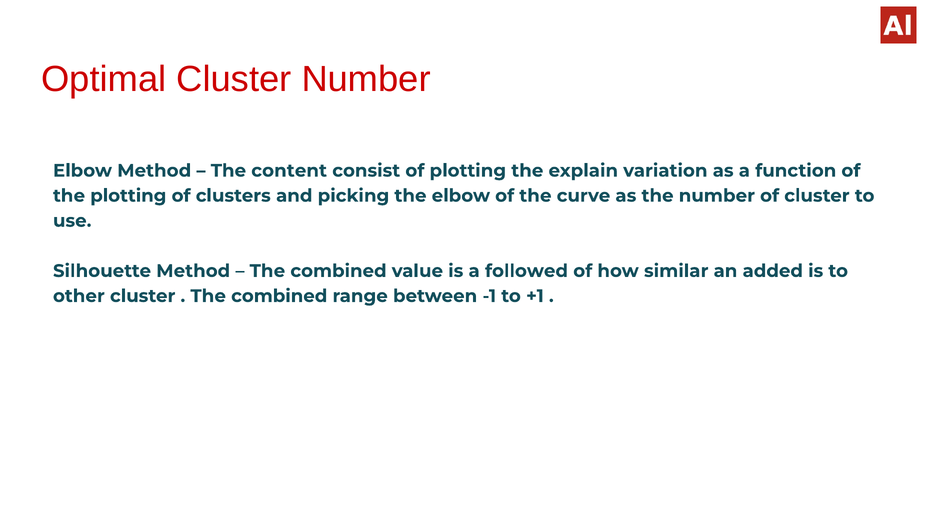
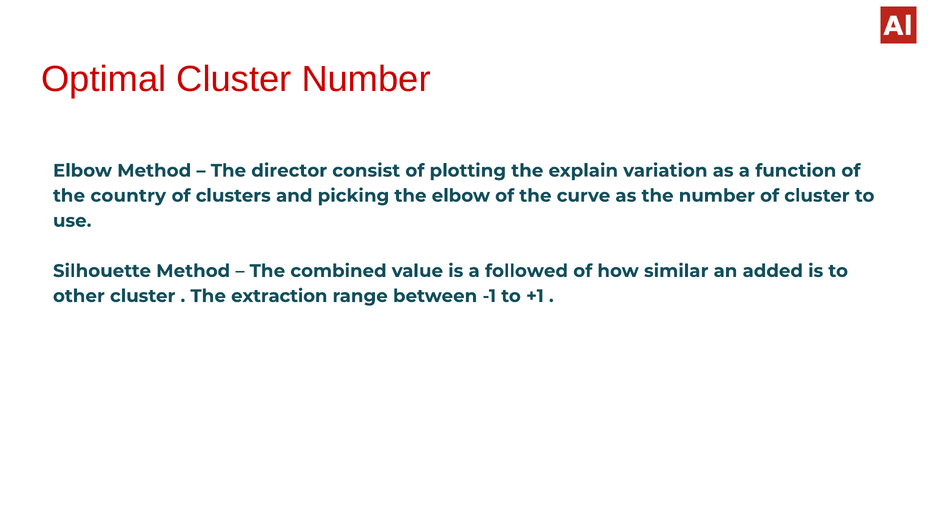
content: content -> director (289, 171)
the plotting: plotting -> country (128, 196)
combined: combined -> extraction (279, 296)
